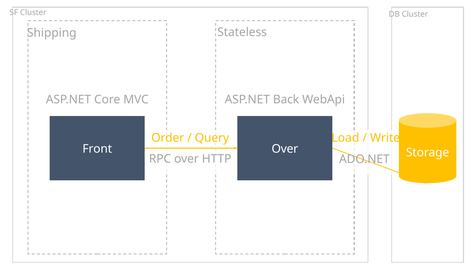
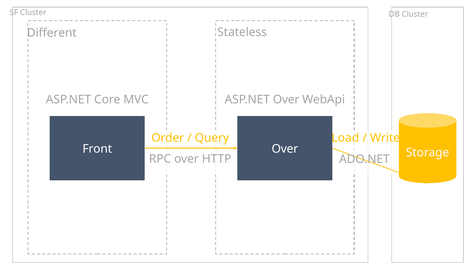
Shipping: Shipping -> Different (52, 33)
ASP.NET Back: Back -> Over (286, 99)
